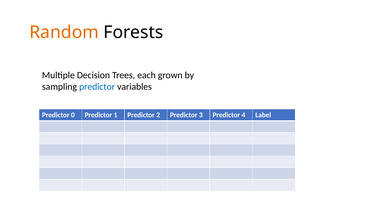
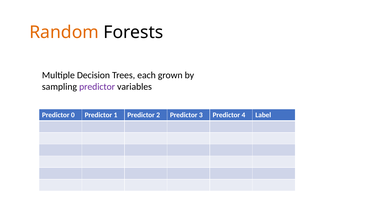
predictor colour: blue -> purple (97, 87)
